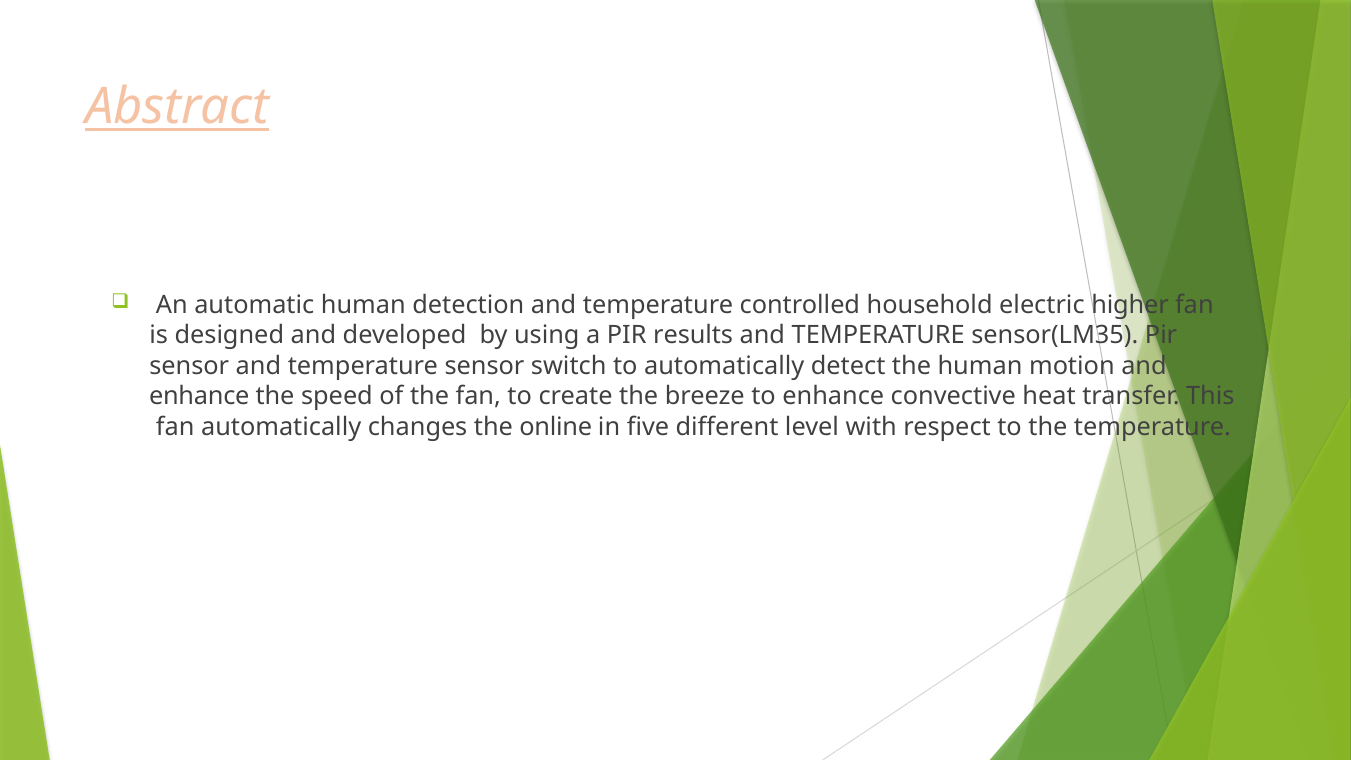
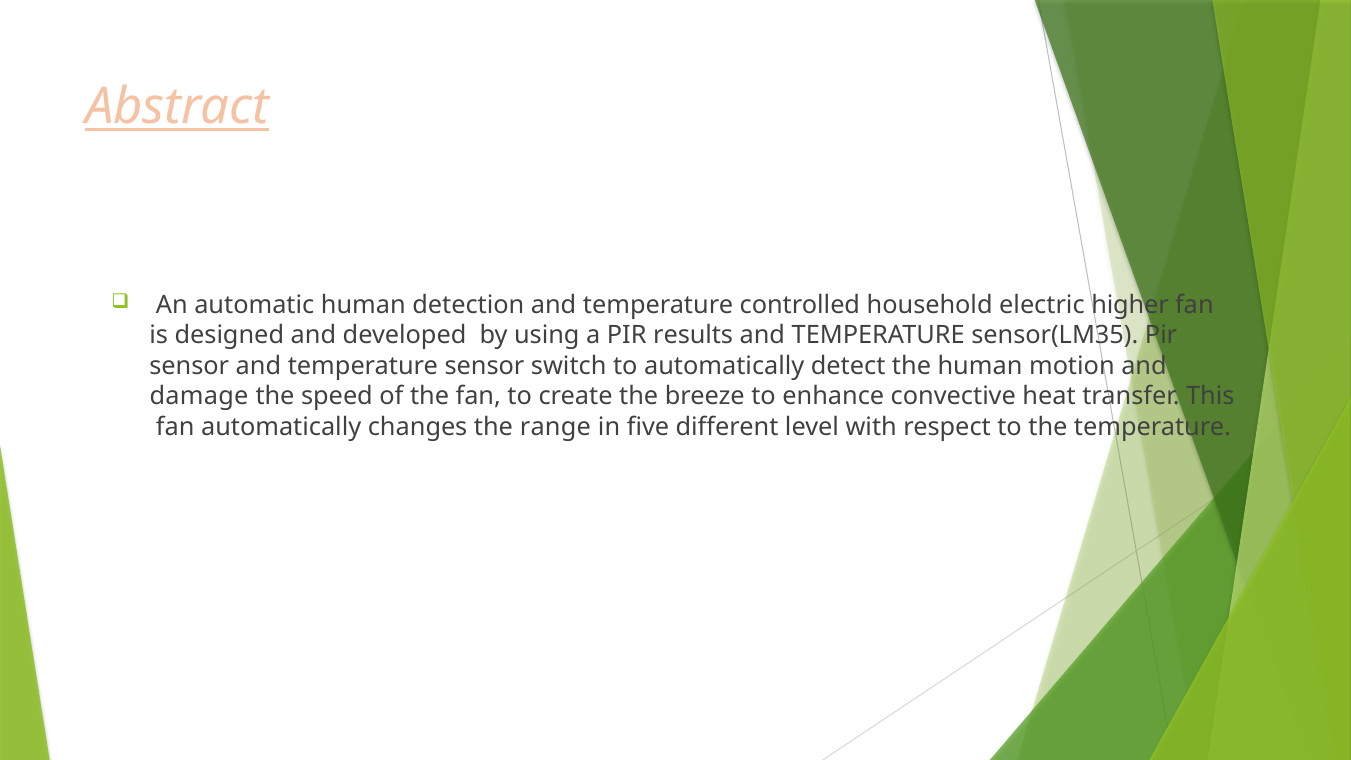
enhance: enhance -> damage (199, 396)
online: online -> range (555, 427)
